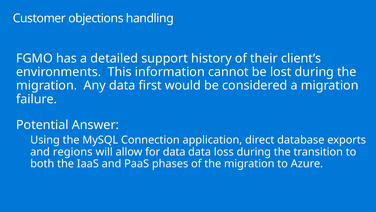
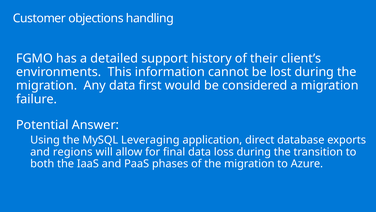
Connection: Connection -> Leveraging (150, 140)
for data: data -> final (174, 152)
